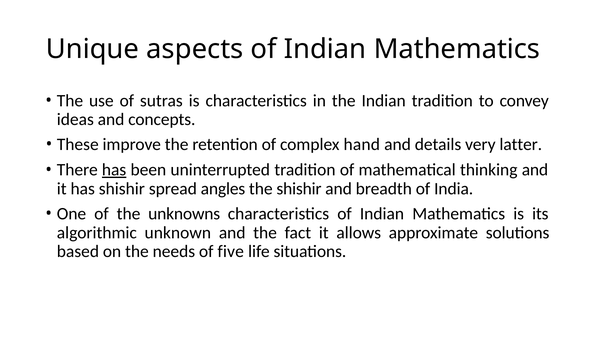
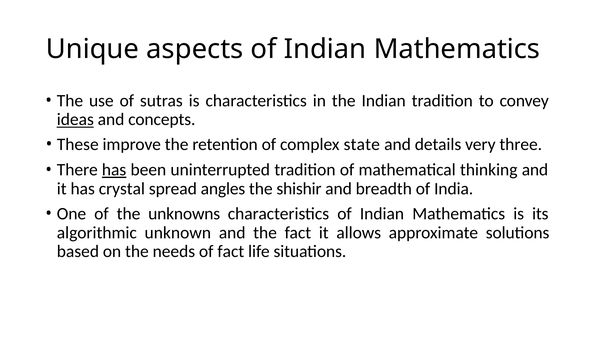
ideas underline: none -> present (75, 119)
hand: hand -> state (362, 144)
latter: latter -> three (521, 144)
has shishir: shishir -> crystal (122, 189)
of five: five -> fact (231, 251)
